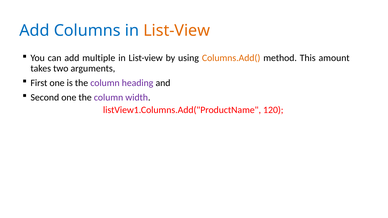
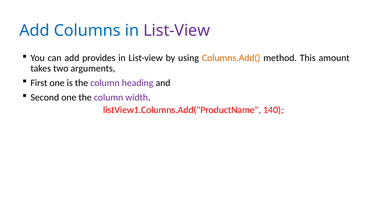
List-View colour: orange -> purple (177, 31)
multiple: multiple -> provides (99, 58)
120: 120 -> 140 (273, 110)
